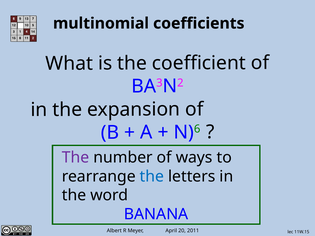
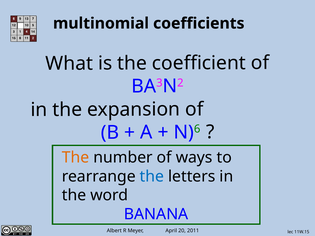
The colour: purple -> orange (76, 158)
